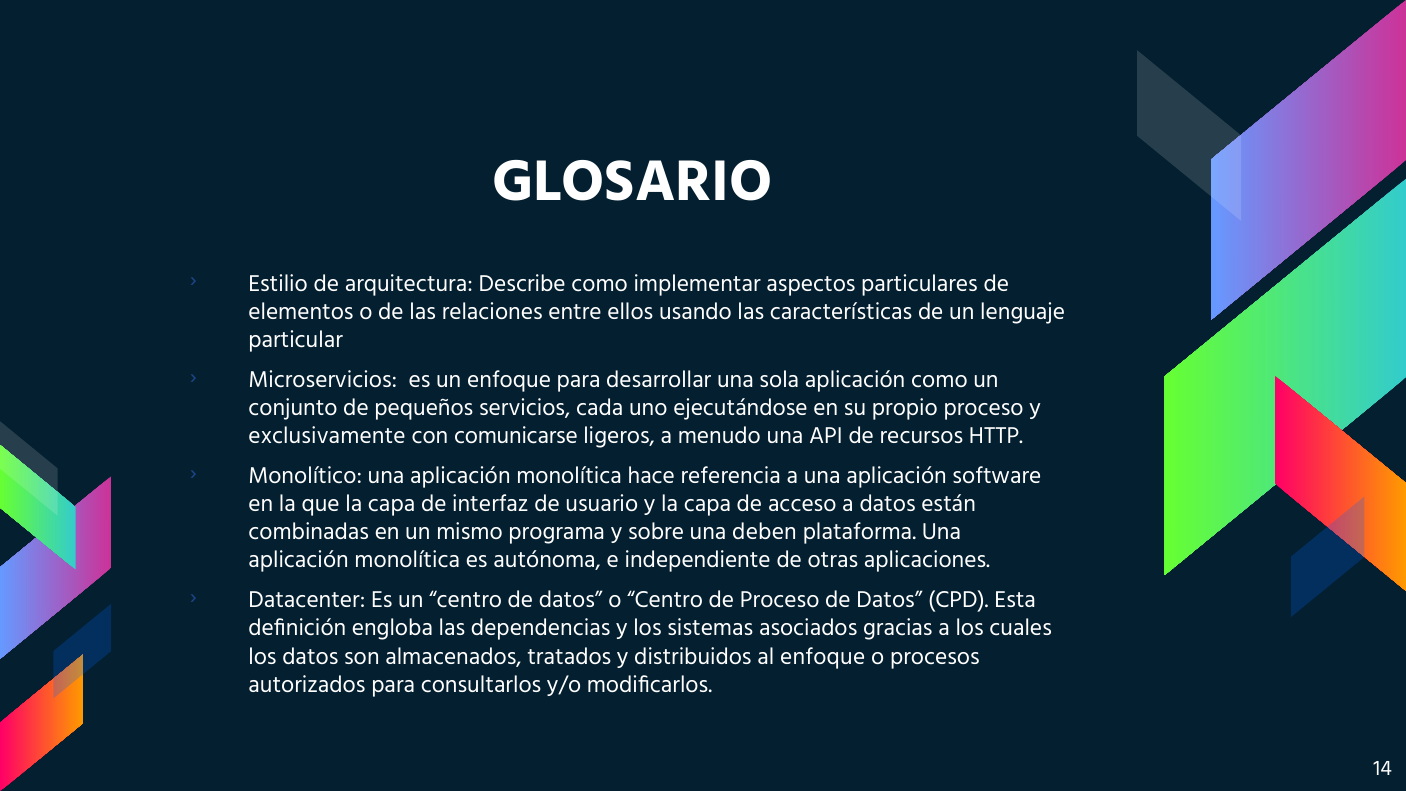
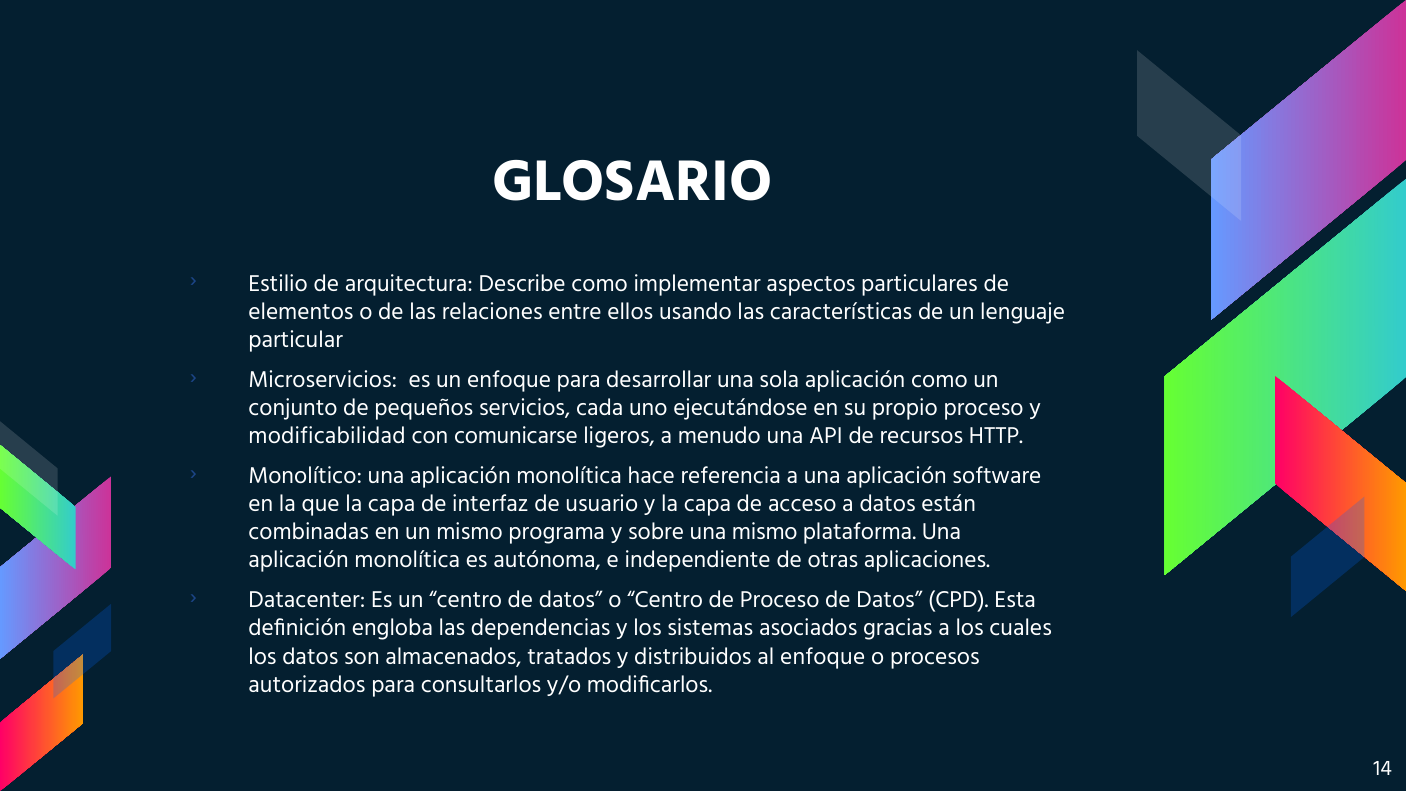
exclusivamente: exclusivamente -> modificabilidad (327, 436)
una deben: deben -> mismo (765, 532)
